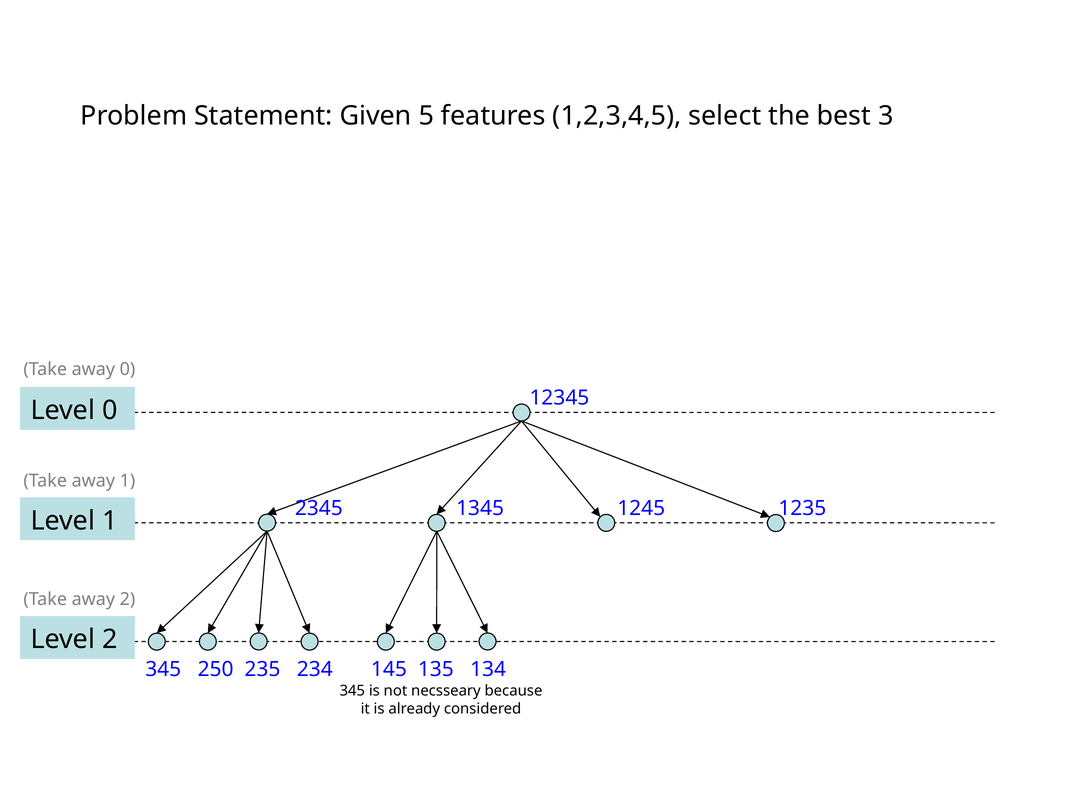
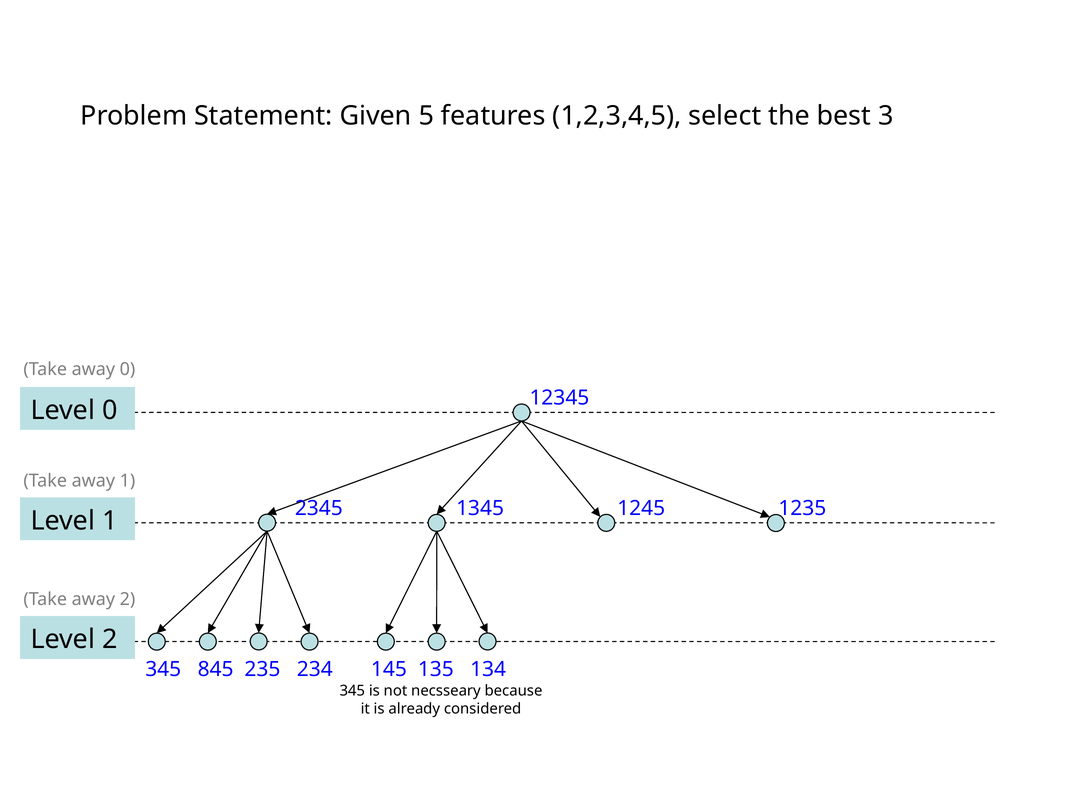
250: 250 -> 845 (216, 669)
